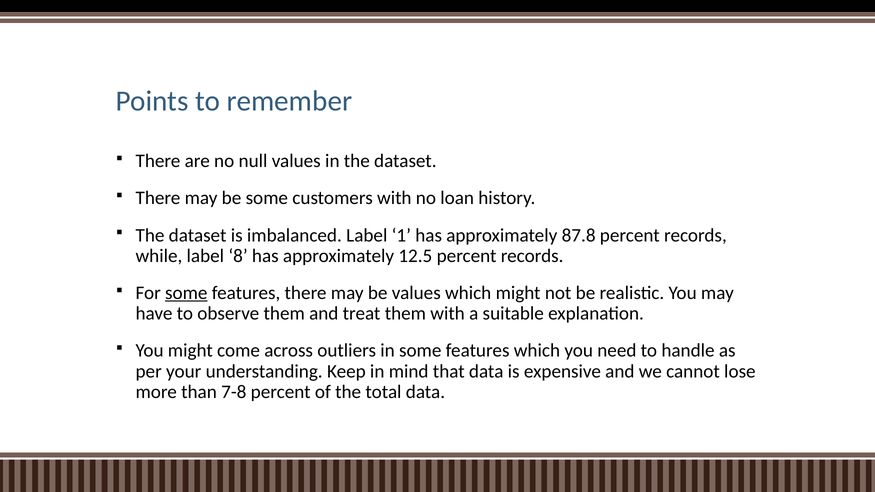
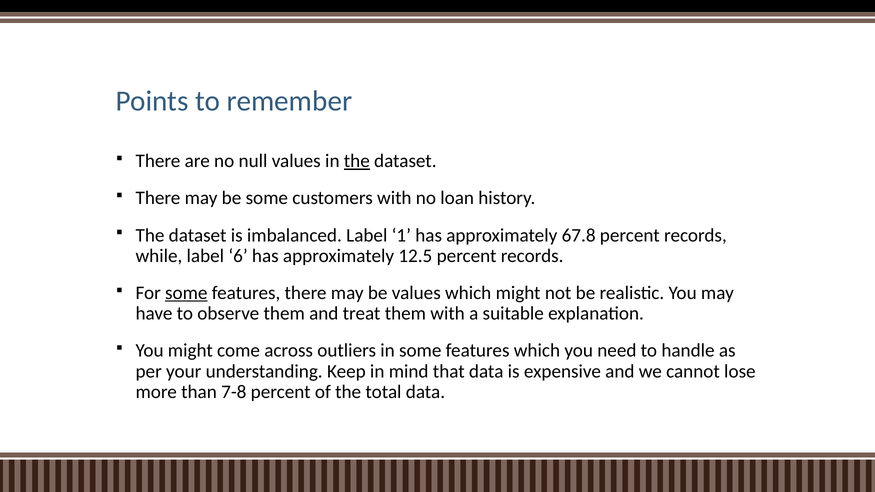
the underline: none -> present (357, 161)
87.8: 87.8 -> 67.8 (579, 235)
8: 8 -> 6 (238, 256)
